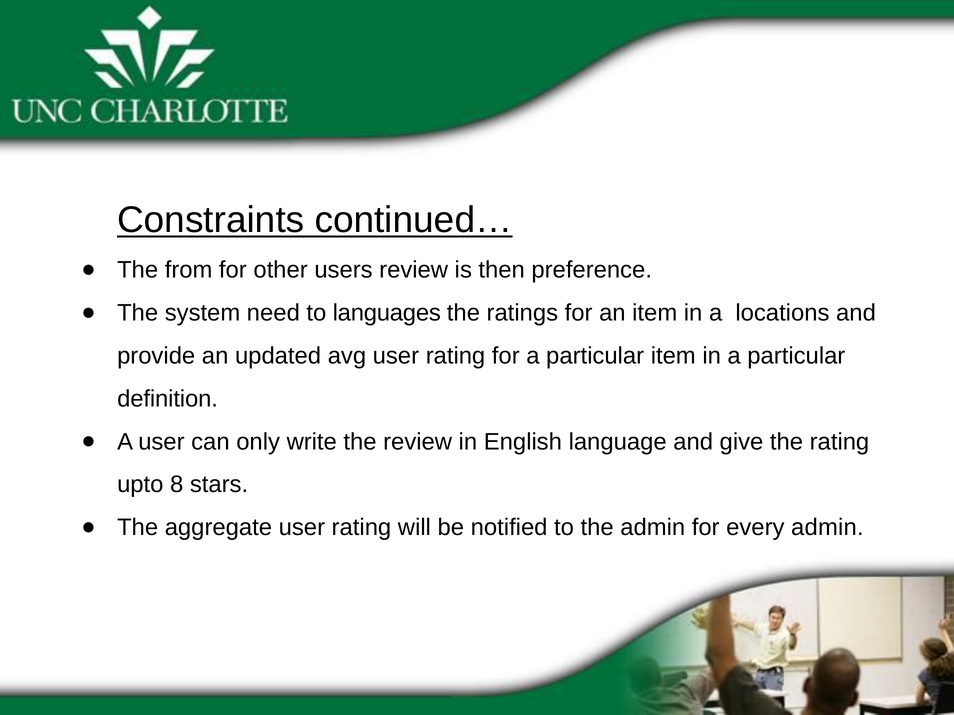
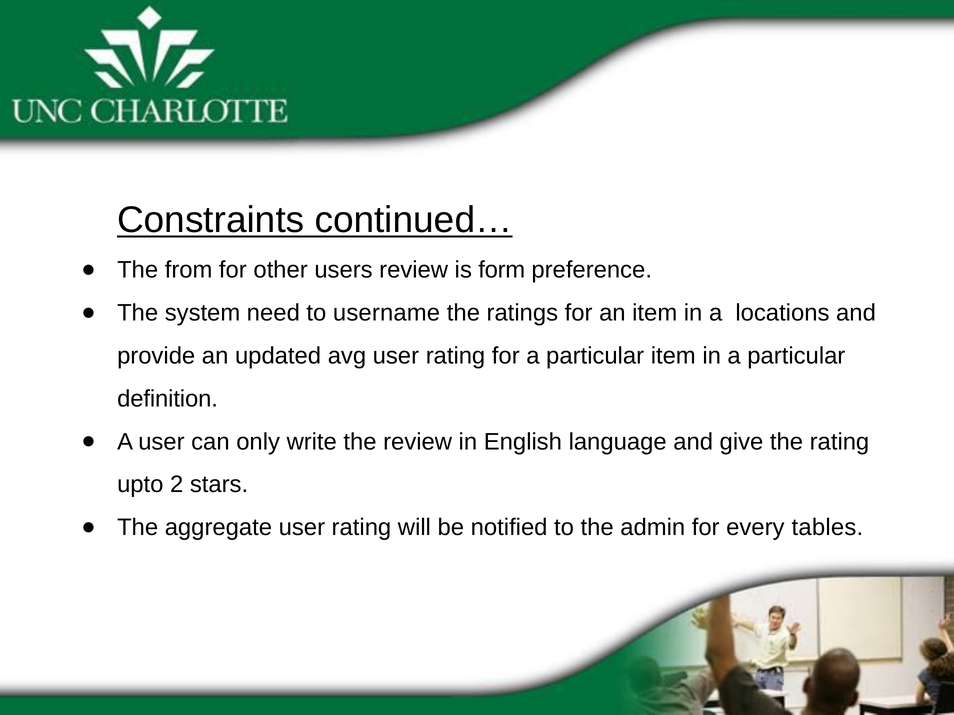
then: then -> form (502, 270)
languages: languages -> username (387, 313)
8: 8 -> 2 (177, 485)
every admin: admin -> tables (827, 528)
